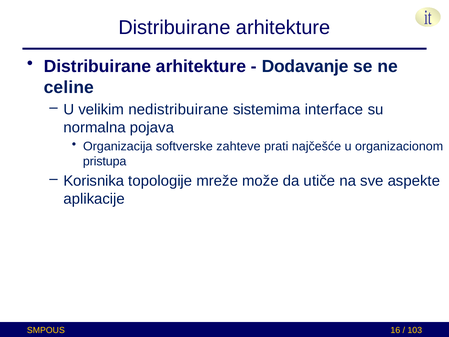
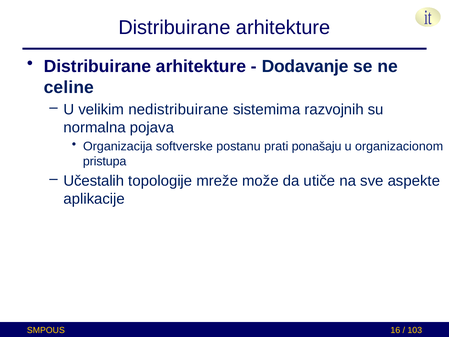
interface: interface -> razvojnih (334, 110)
zahteve: zahteve -> postanu (238, 146)
najčešće: najčešće -> ponašaju (317, 146)
Korisnika: Korisnika -> Učestalih (94, 181)
